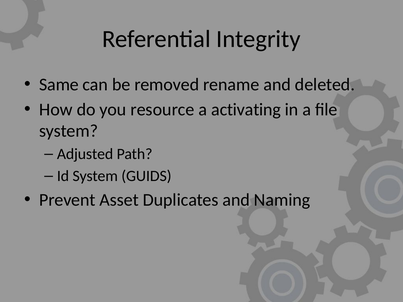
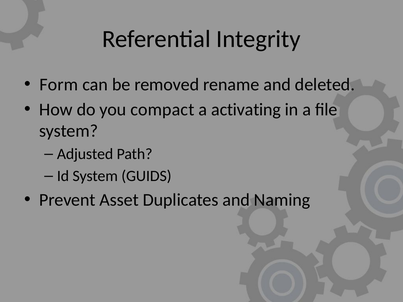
Same: Same -> Form (59, 85)
resource: resource -> compact (162, 110)
